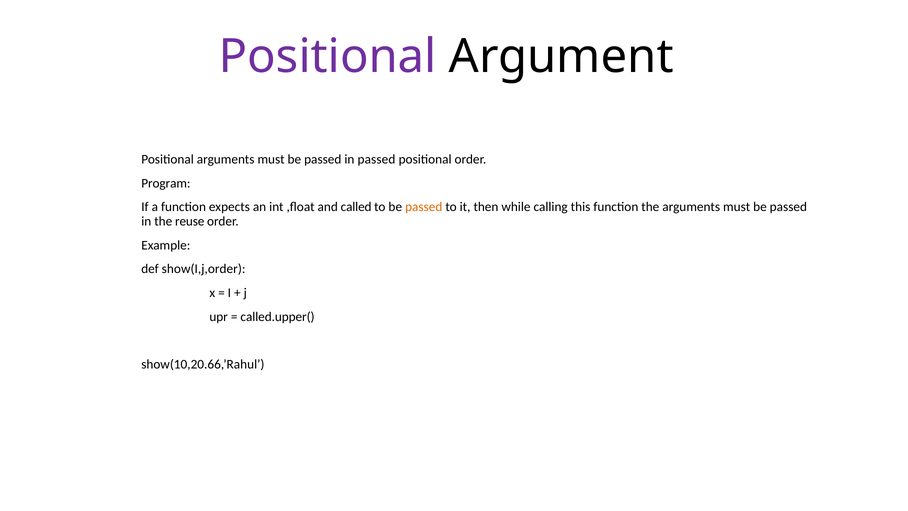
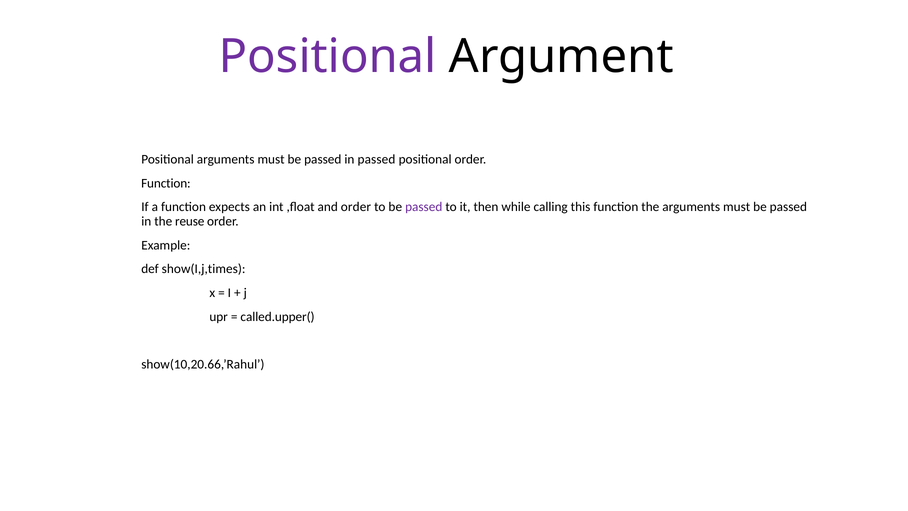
Program: Program -> Function (166, 183)
and called: called -> order (356, 207)
passed colour: orange -> purple (424, 207)
show(I,j,order: show(I,j,order -> show(I,j,times (204, 269)
